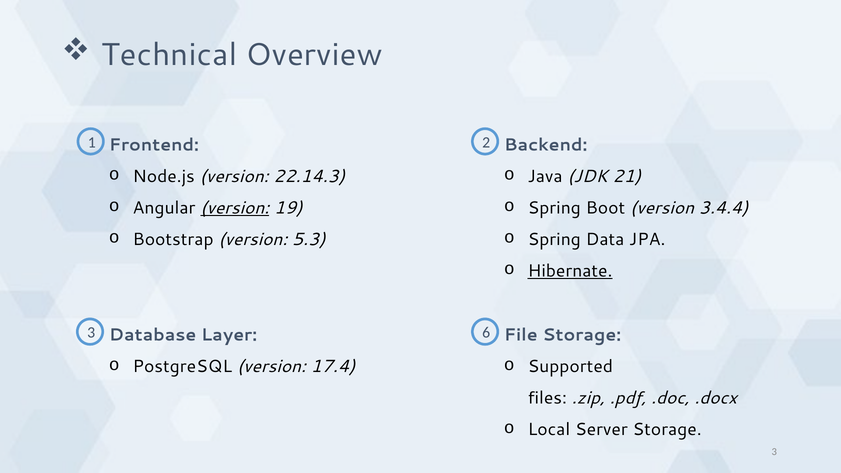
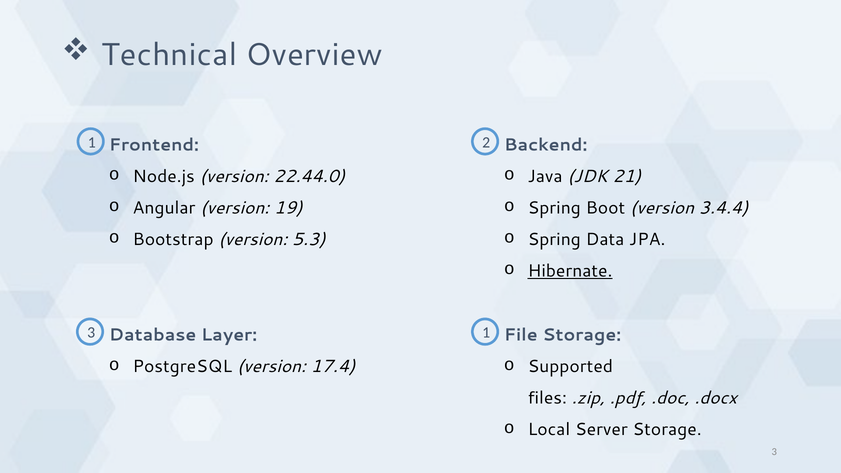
22.14.3: 22.14.3 -> 22.44.0 (309, 176)
version underline: present -> none (235, 208)
3 6: 6 -> 1 (486, 333)
